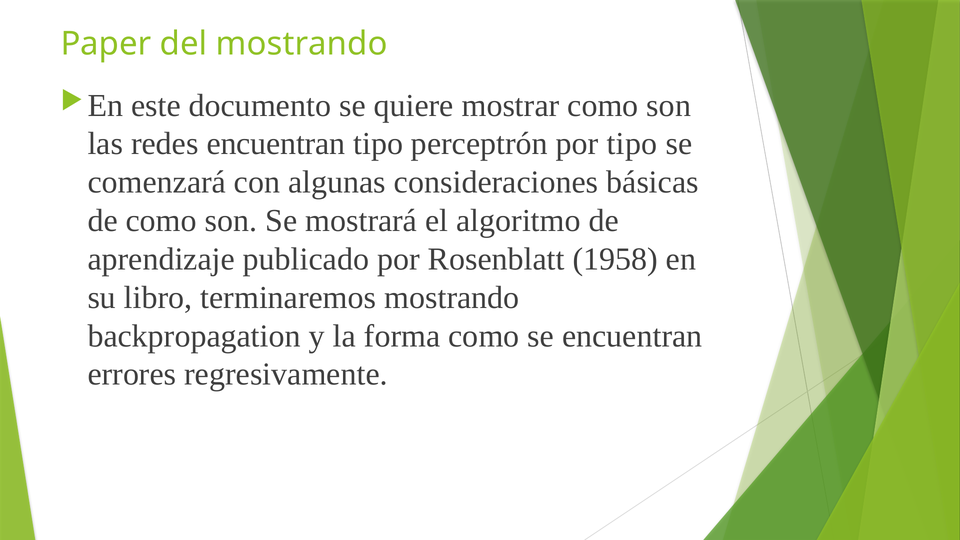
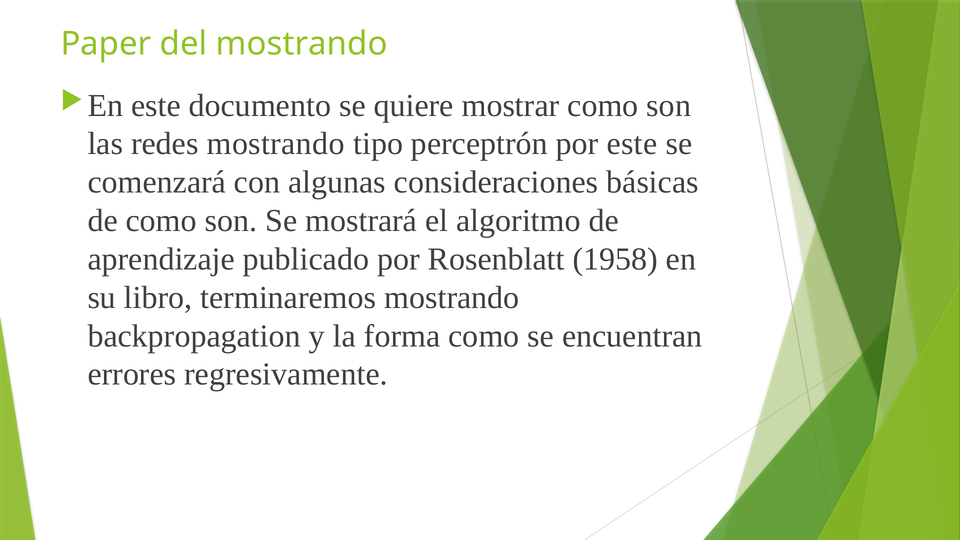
redes encuentran: encuentran -> mostrando (276, 144)
por tipo: tipo -> este (632, 144)
